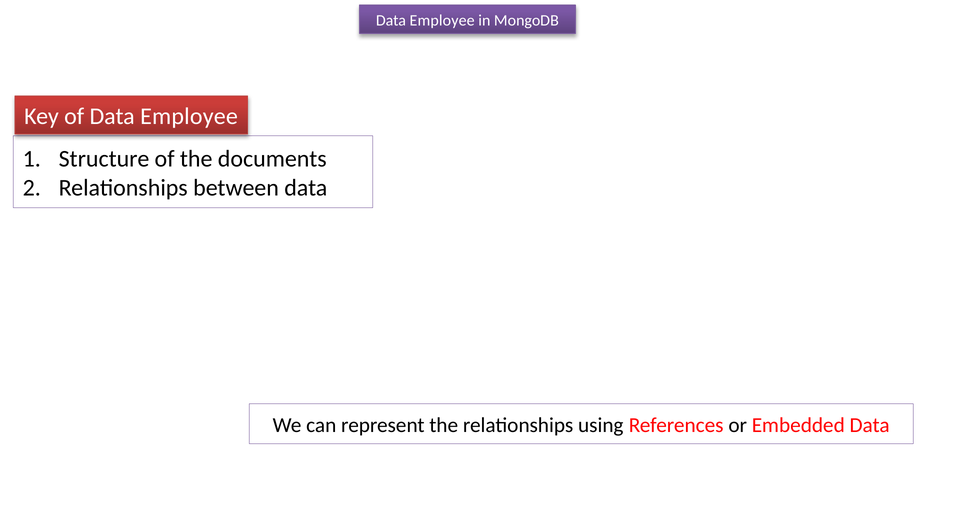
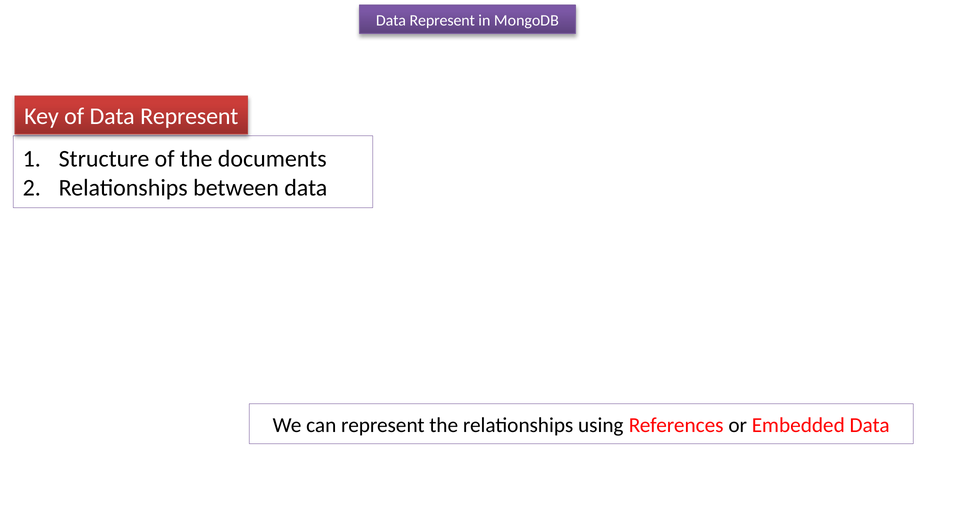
Employee: Employee -> Represent (442, 20)
of Data Employee: Employee -> Represent (189, 117)
